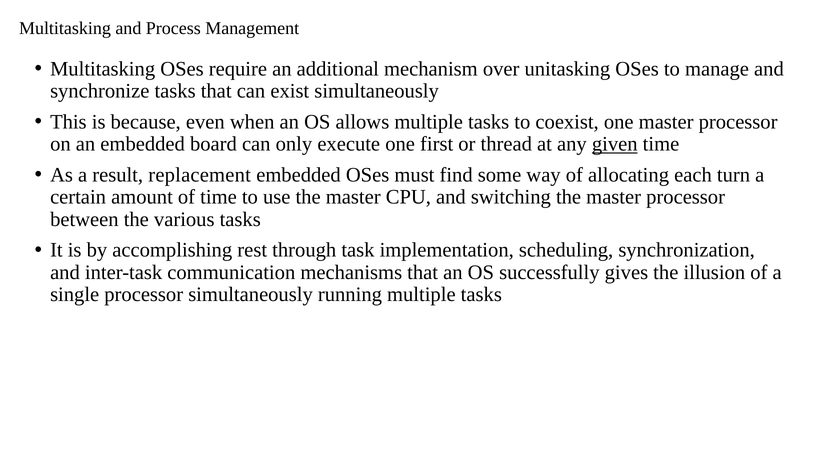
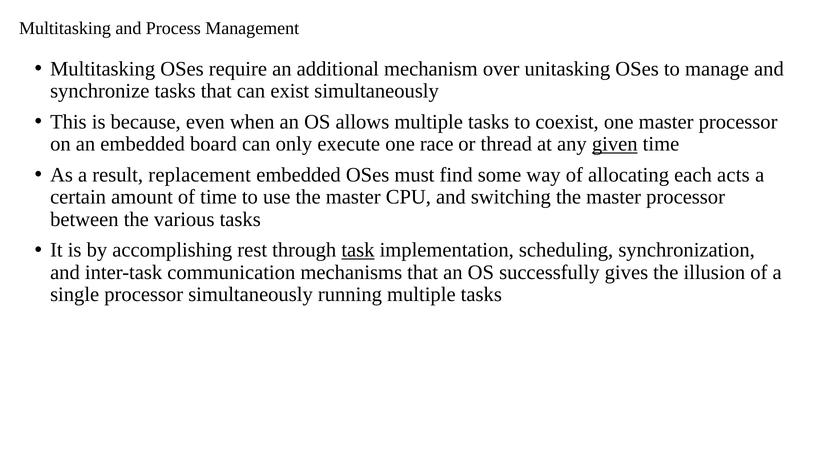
first: first -> race (437, 144)
turn: turn -> acts (733, 175)
task underline: none -> present (358, 250)
